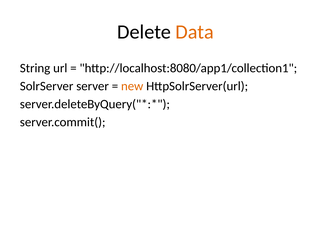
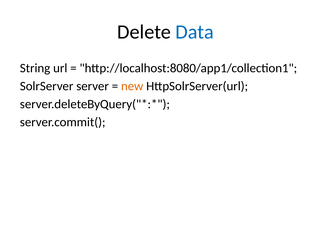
Data colour: orange -> blue (195, 32)
